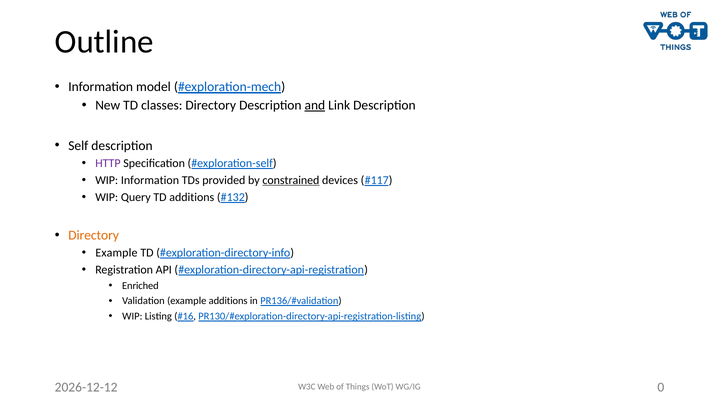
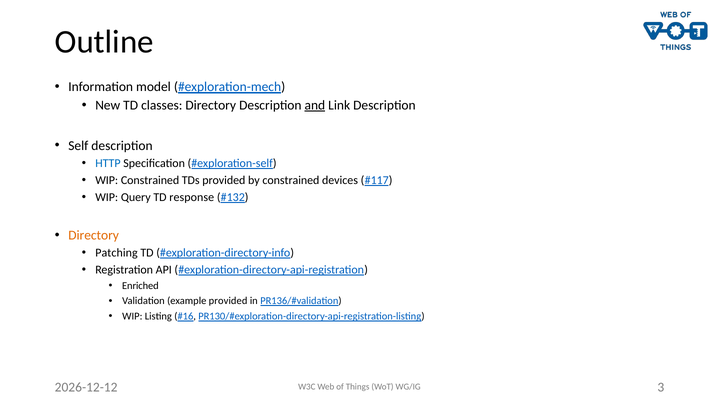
HTTP colour: purple -> blue (108, 163)
WIP Information: Information -> Constrained (150, 180)
constrained underline: present -> none (291, 180)
TD additions: additions -> response (192, 197)
Example: Example -> Patching (116, 253)
example additions: additions -> provided (228, 301)
0: 0 -> 3 (661, 387)
